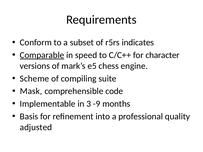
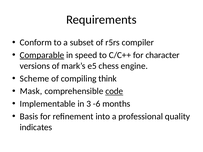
indicates: indicates -> compiler (138, 43)
suite: suite -> think (108, 79)
code underline: none -> present (114, 91)
-9: -9 -> -6 (97, 104)
adjusted: adjusted -> indicates (36, 127)
